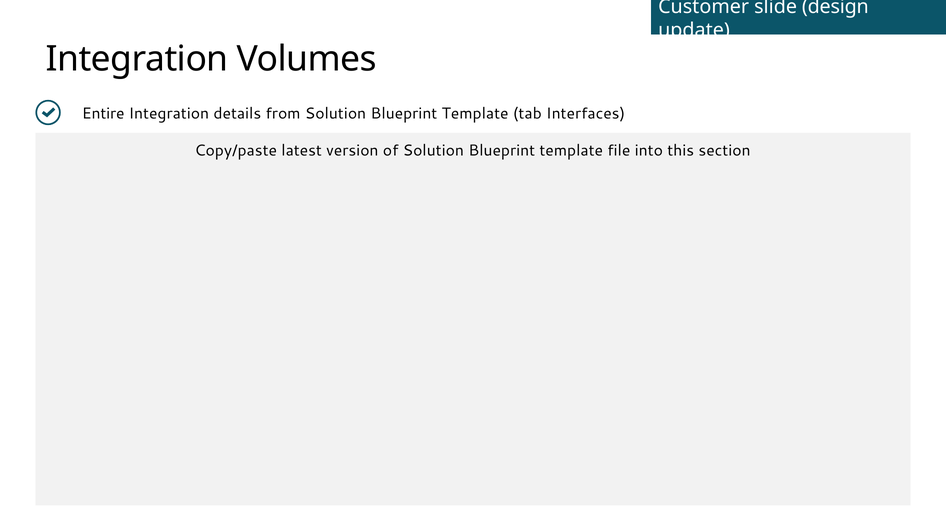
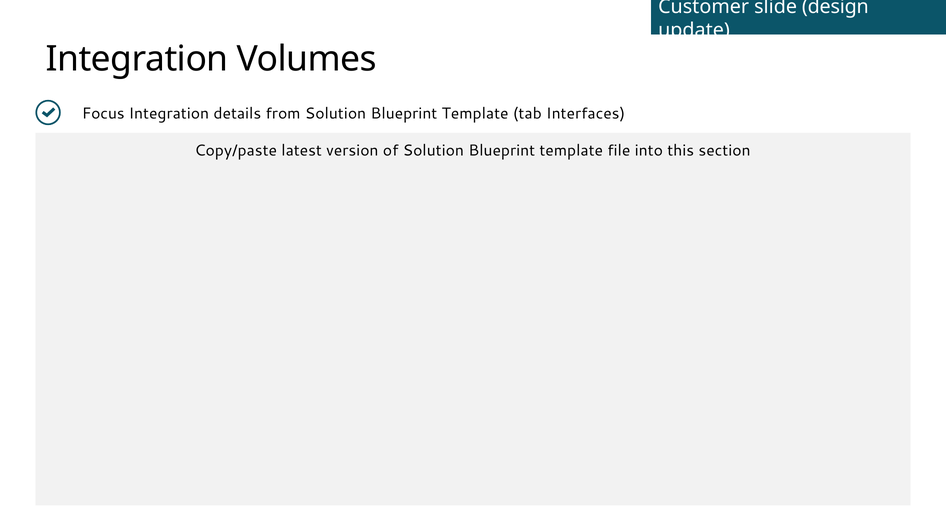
Entire: Entire -> Focus (103, 114)
